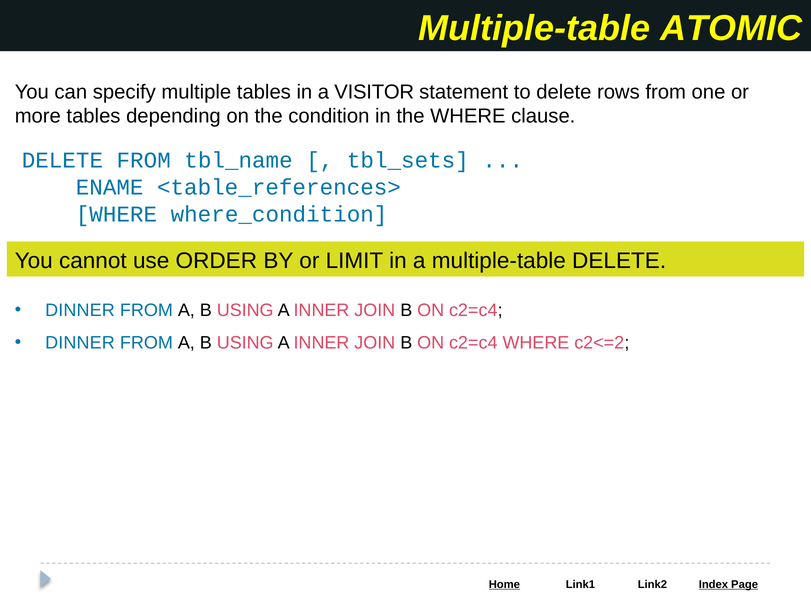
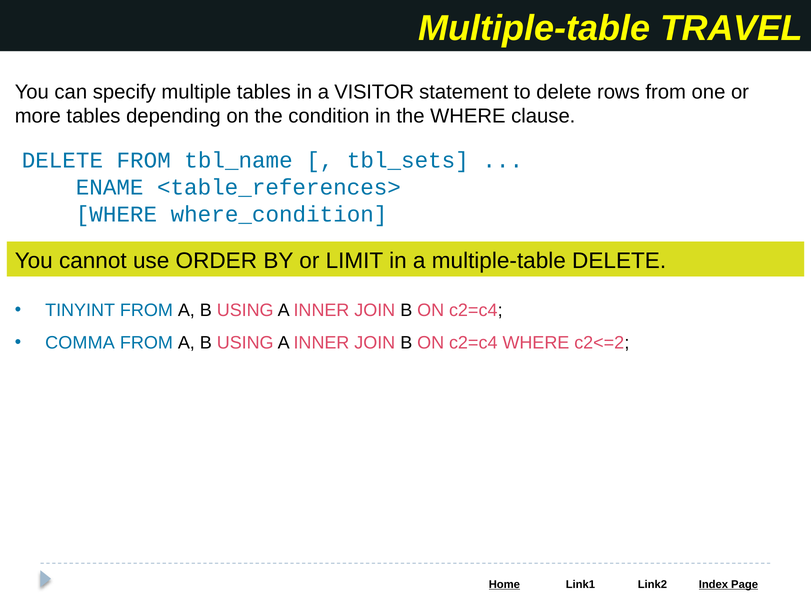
ATOMIC: ATOMIC -> TRAVEL (732, 28)
DINNER: DINNER -> TINYINT (80, 311)
DINNER: DINNER -> COMMA (80, 343)
